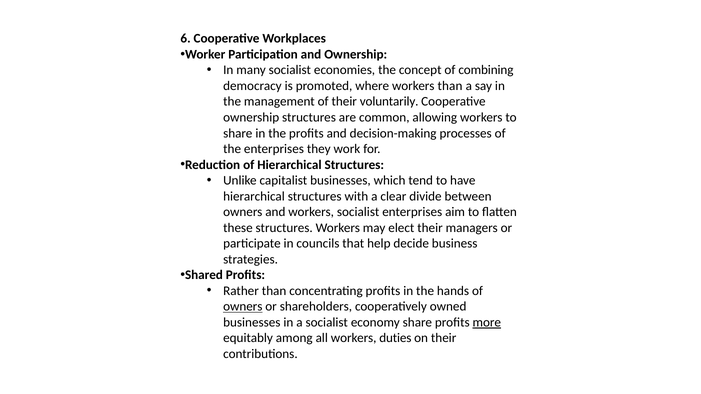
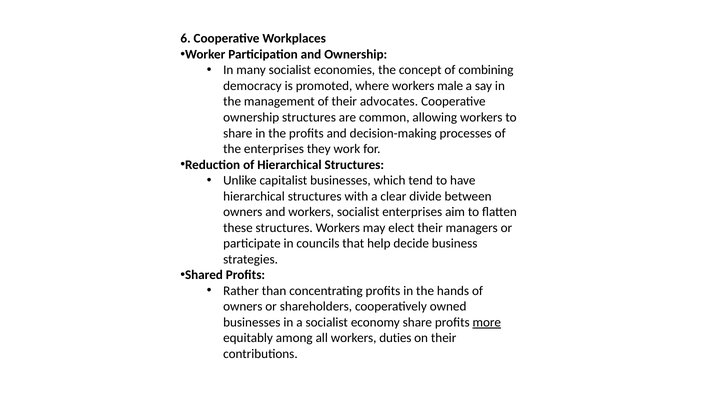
workers than: than -> male (450, 86)
voluntarily: voluntarily -> advocates (389, 102)
owners underline: present -> none (243, 307)
